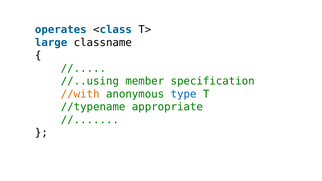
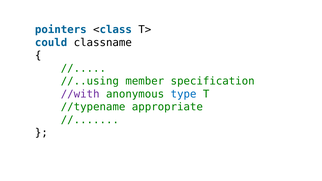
operates: operates -> pointers (61, 30)
large: large -> could (51, 43)
//with colour: orange -> purple (80, 94)
